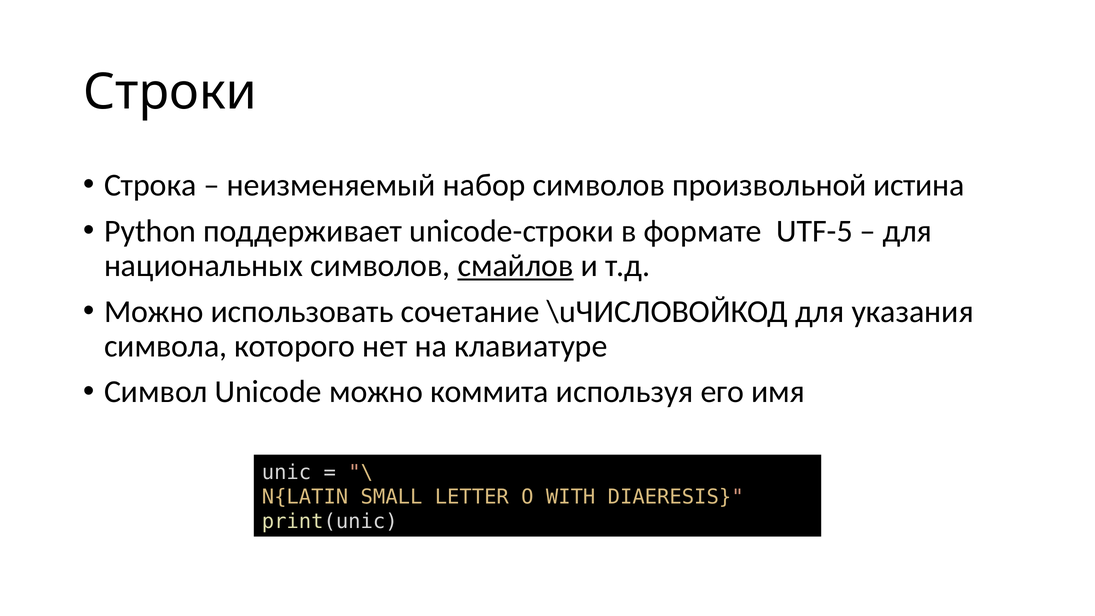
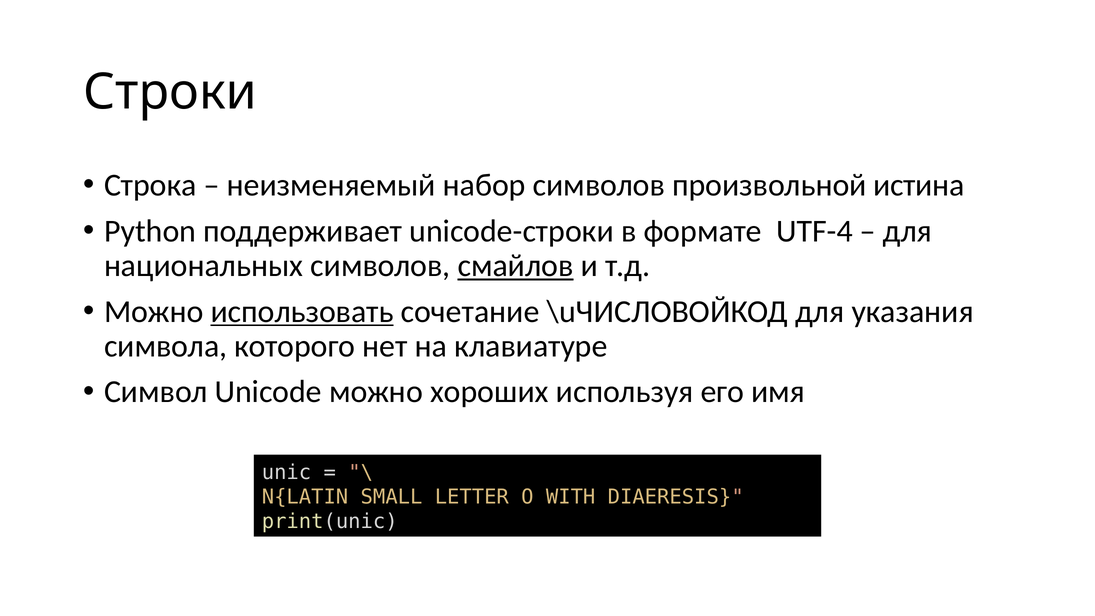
UTF-5: UTF-5 -> UTF-4 (814, 231)
использовать underline: none -> present (302, 311)
коммита: коммита -> хороших (489, 392)
